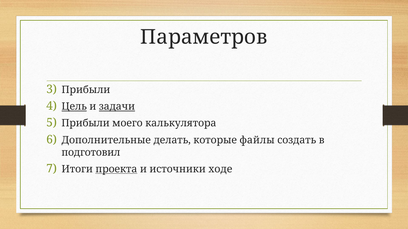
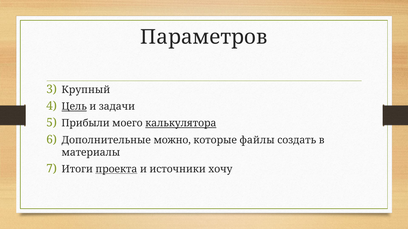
Прибыли: Прибыли -> Крупный (86, 90)
задачи underline: present -> none (117, 107)
калькулятора underline: none -> present (181, 124)
делать: делать -> можно (172, 140)
подготовил: подготовил -> материалы (91, 153)
ходе: ходе -> хочу (220, 169)
